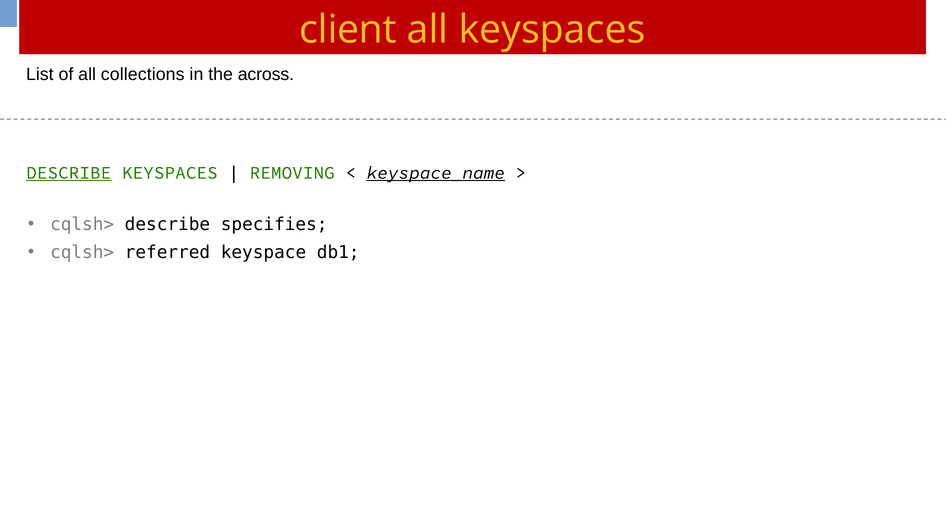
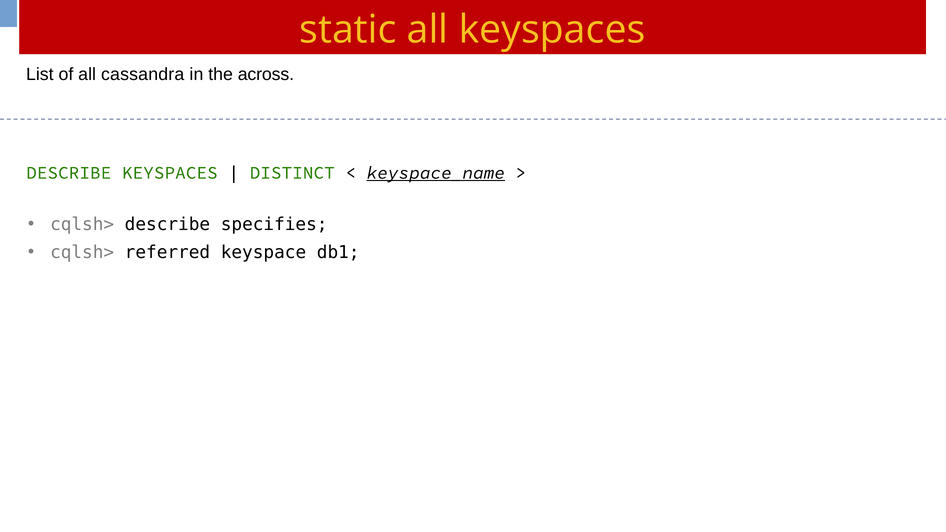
client: client -> static (348, 30)
collections: collections -> cassandra (143, 74)
DESCRIBE underline: present -> none (69, 173)
REMOVING: REMOVING -> DISTINCT (292, 173)
